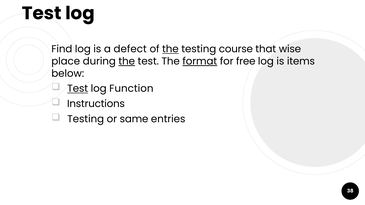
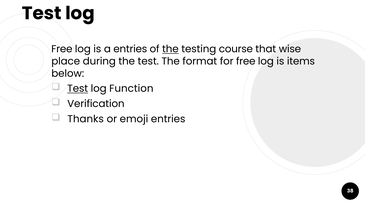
Find: Find -> Free (62, 49)
a defect: defect -> entries (130, 49)
the underline: present -> none (127, 61)
format underline: present -> none (200, 61)
Instructions: Instructions -> Verification (96, 104)
Testing: Testing -> Thanks (86, 119)
same: same -> emoji (134, 119)
